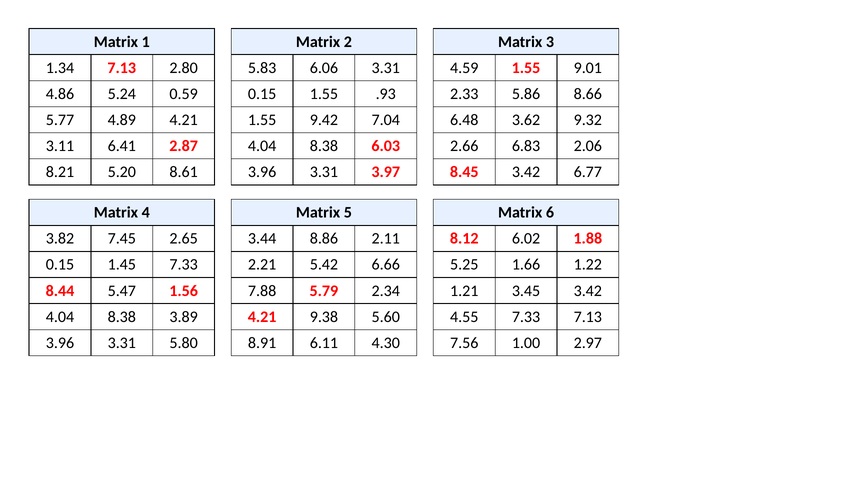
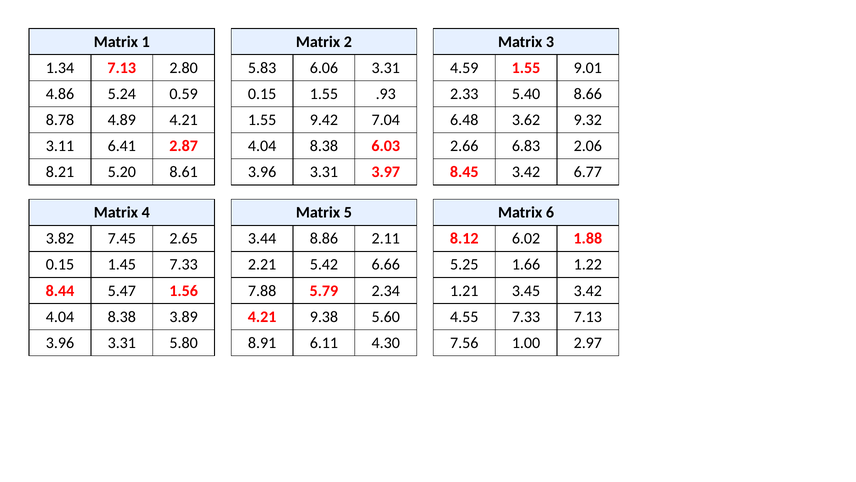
5.86: 5.86 -> 5.40 (526, 94)
5.77: 5.77 -> 8.78 (60, 120)
